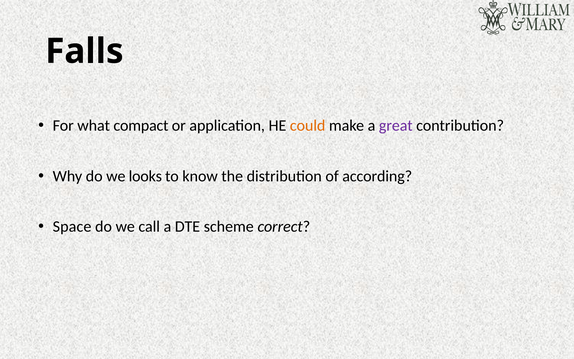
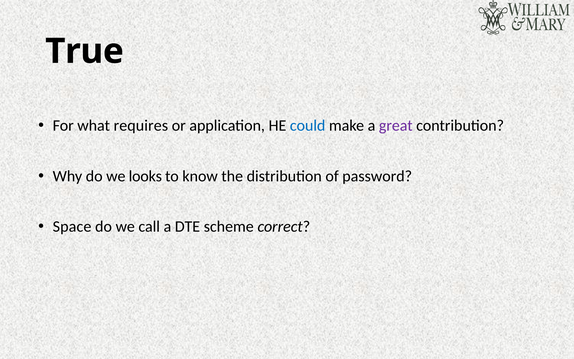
Falls: Falls -> True (85, 51)
compact: compact -> requires (141, 126)
could colour: orange -> blue (308, 126)
according: according -> password (377, 176)
